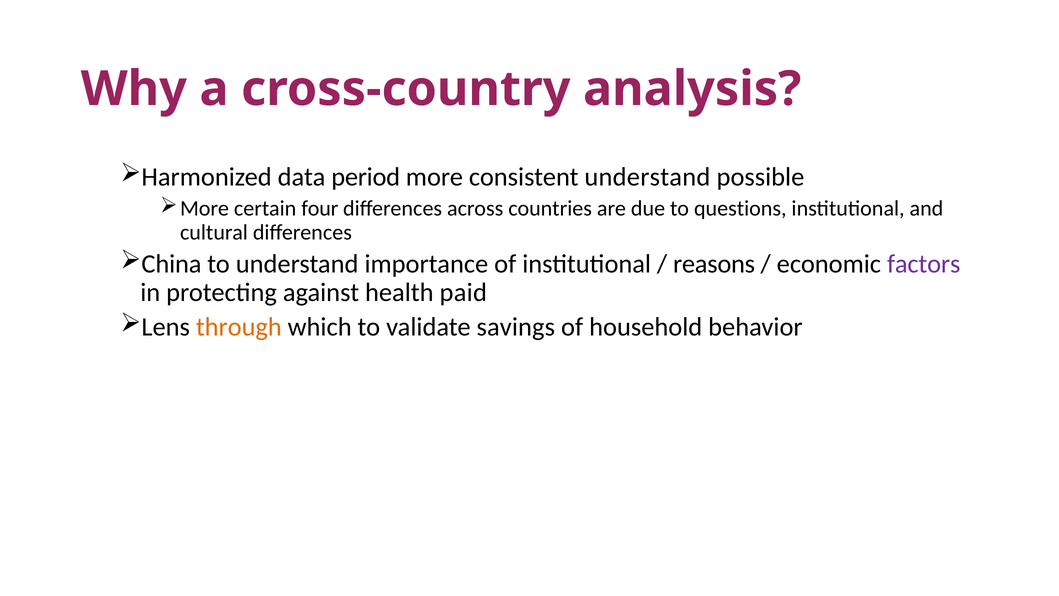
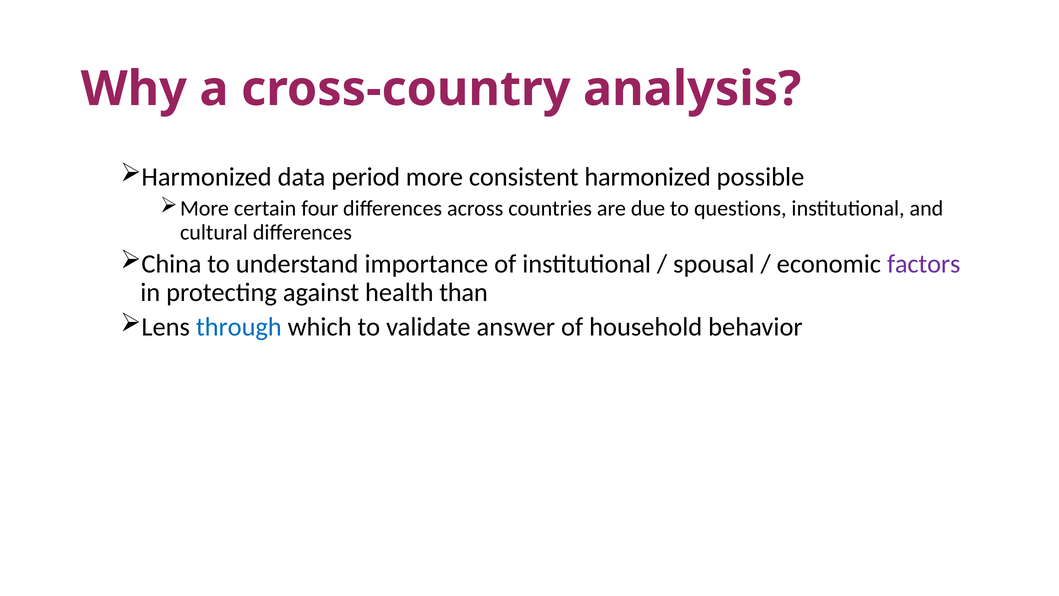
consistent understand: understand -> harmonized (648, 177)
reasons: reasons -> spousal (714, 264)
paid: paid -> than (464, 293)
through colour: orange -> blue (239, 327)
savings: savings -> answer (516, 327)
